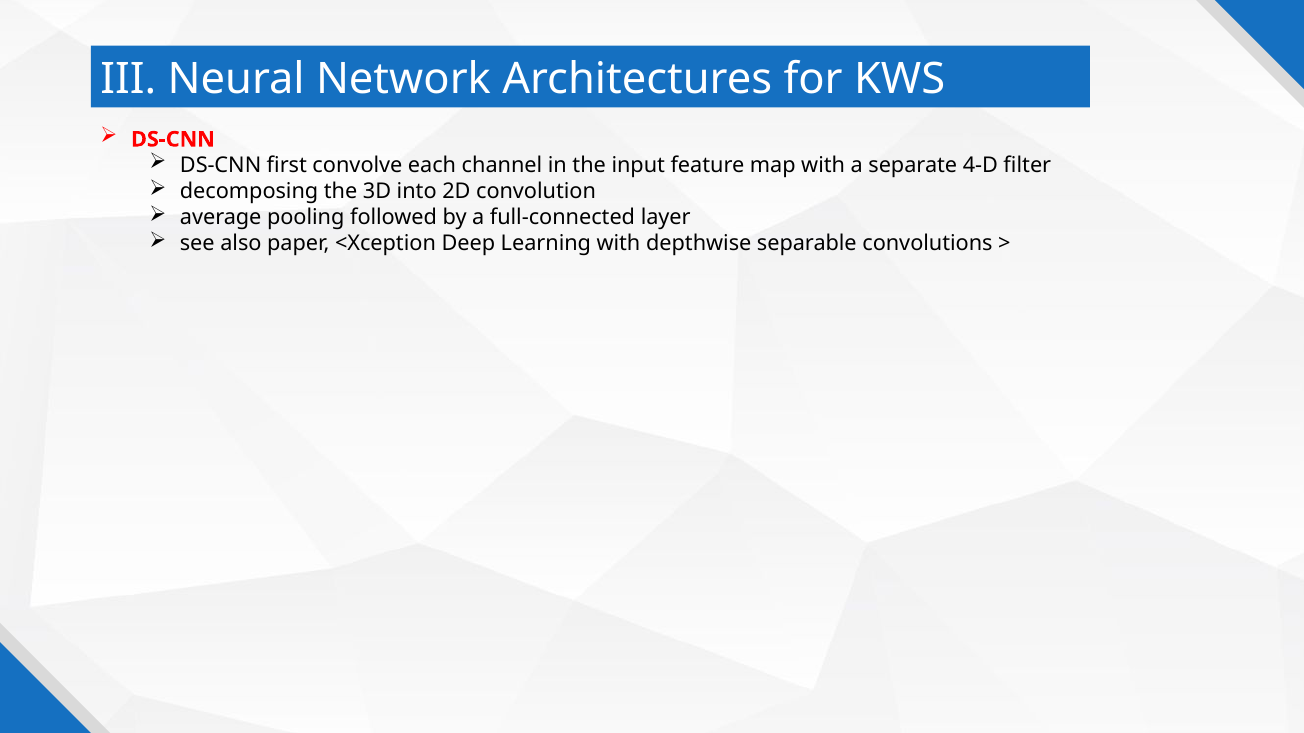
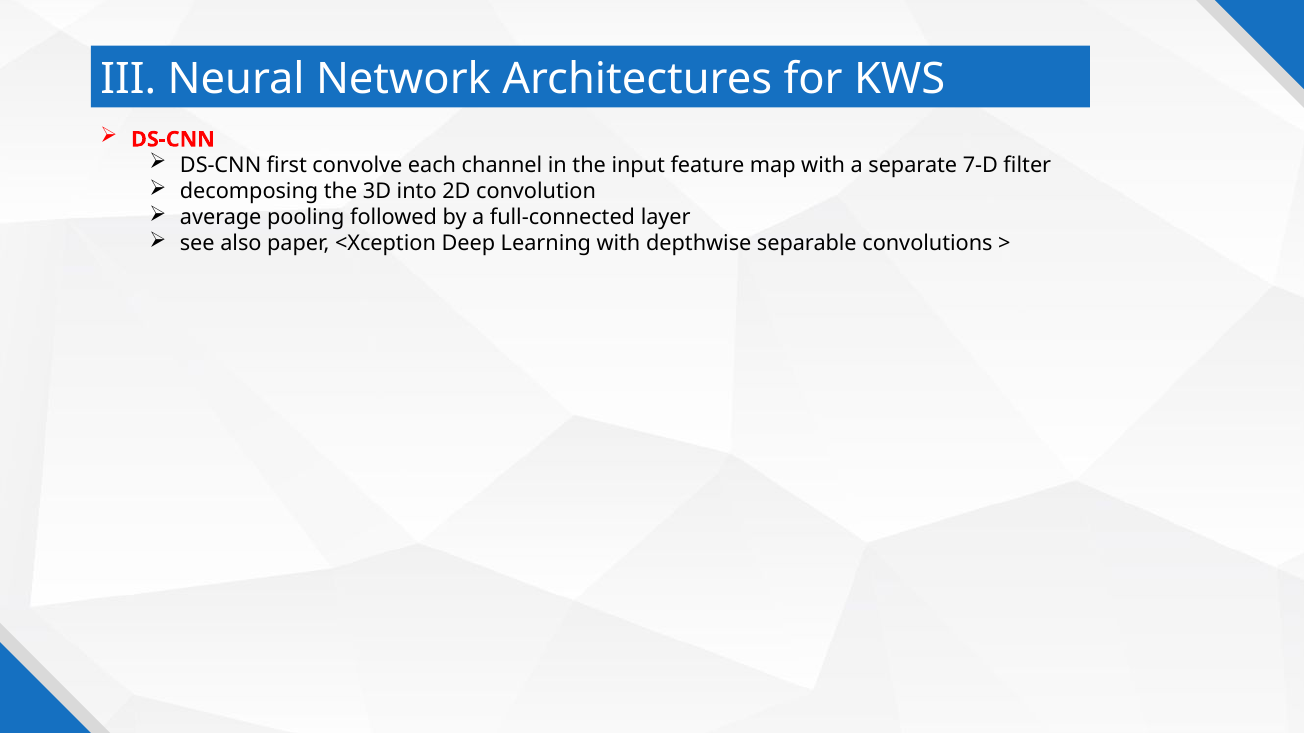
4-D: 4-D -> 7-D (980, 166)
